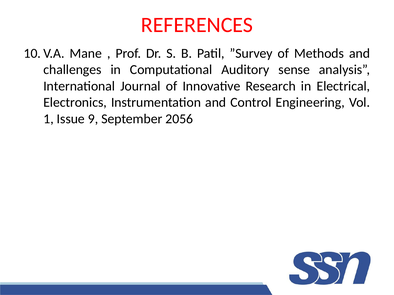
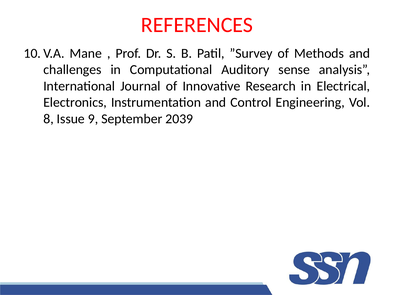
1: 1 -> 8 (49, 119)
2056: 2056 -> 2039 (179, 119)
